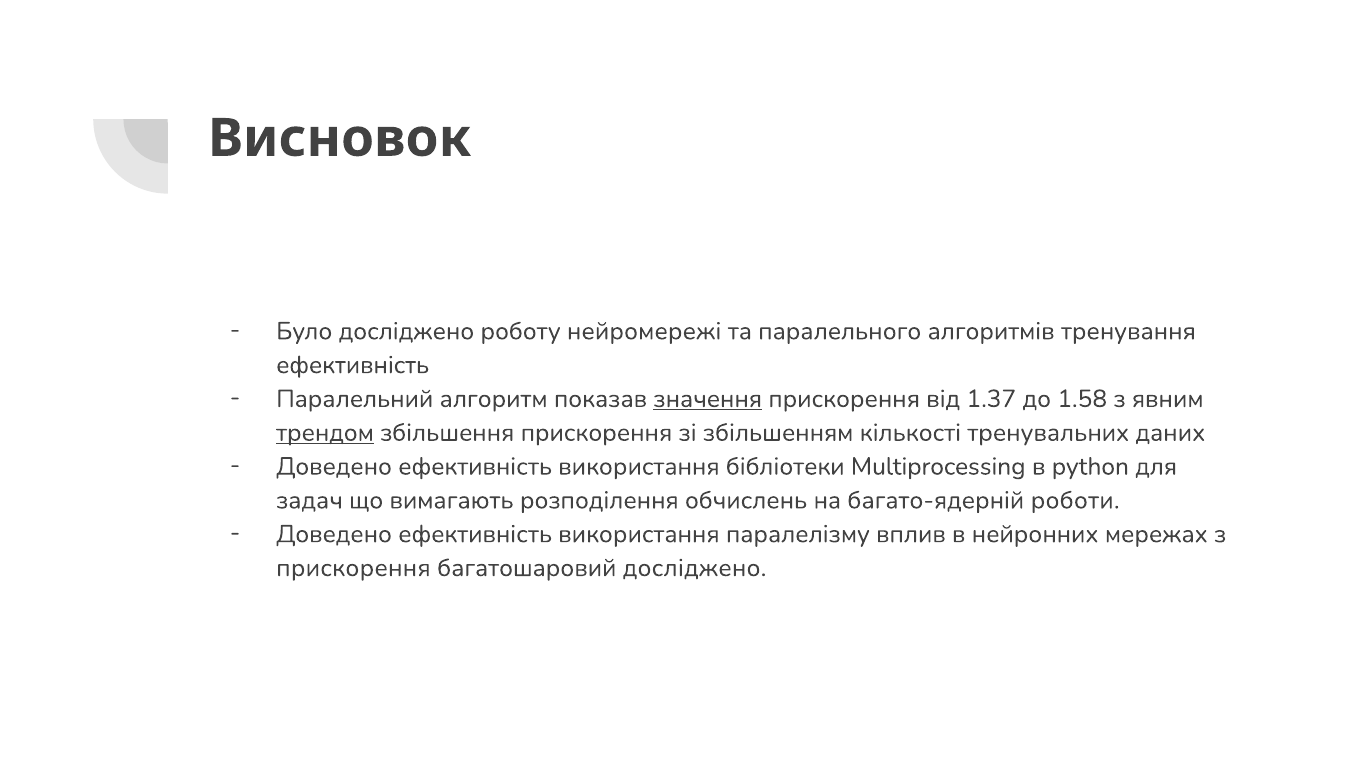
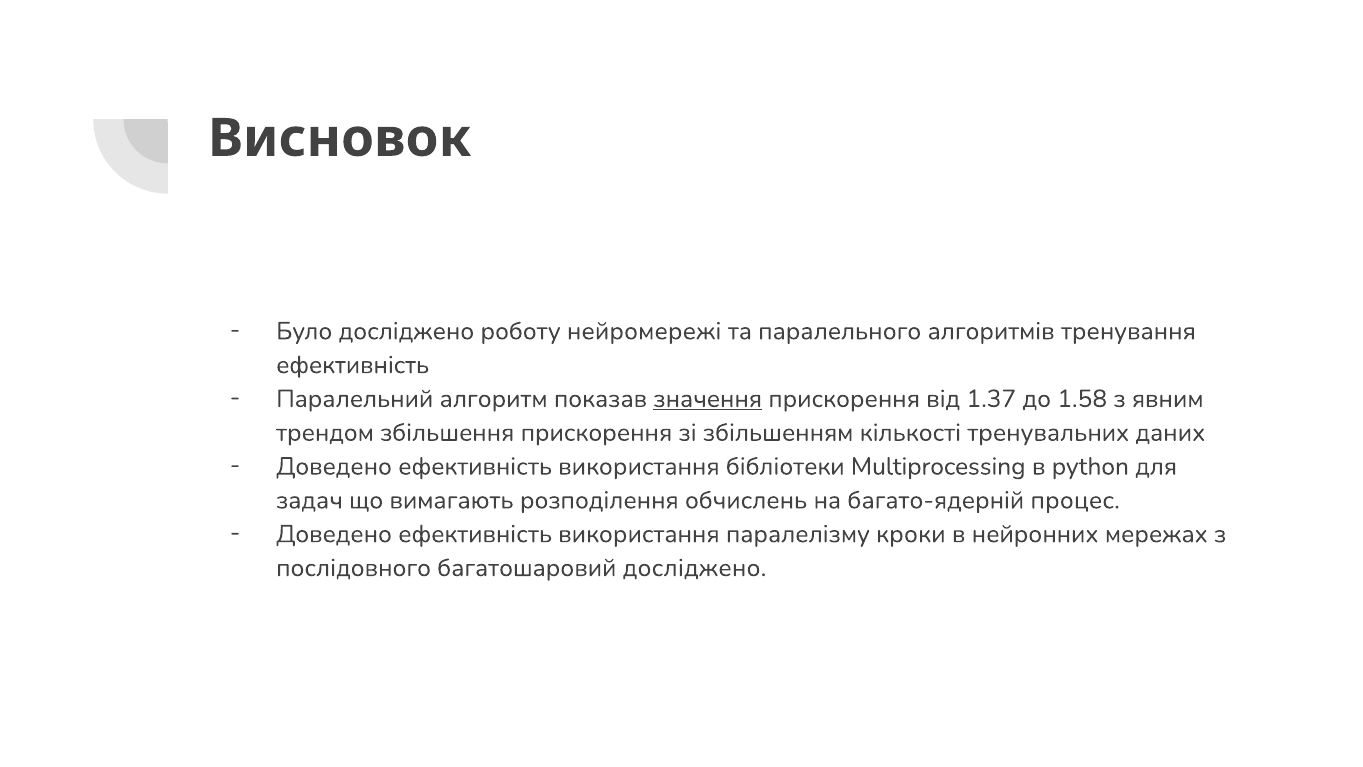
трендом underline: present -> none (325, 432)
роботи: роботи -> процес (1075, 500)
вплив: вплив -> кроки (911, 534)
прискорення: прискорення -> послідовного (354, 568)
